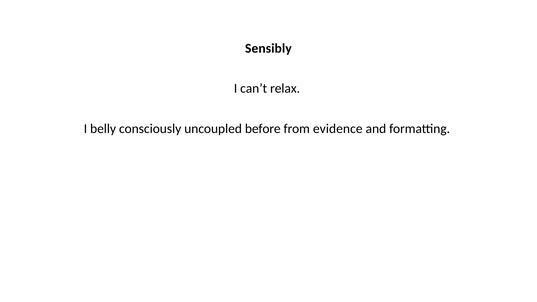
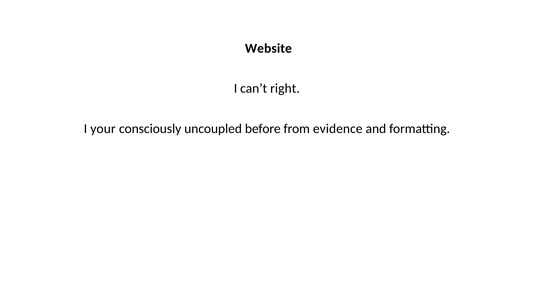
Sensibly: Sensibly -> Website (268, 48)
relax: relax -> right (285, 88)
belly: belly -> your (103, 129)
